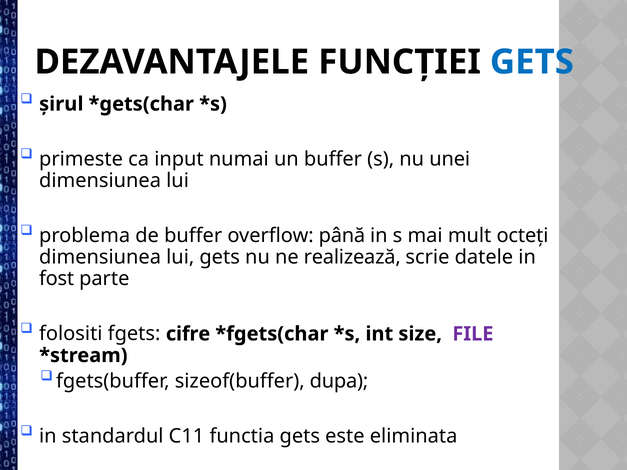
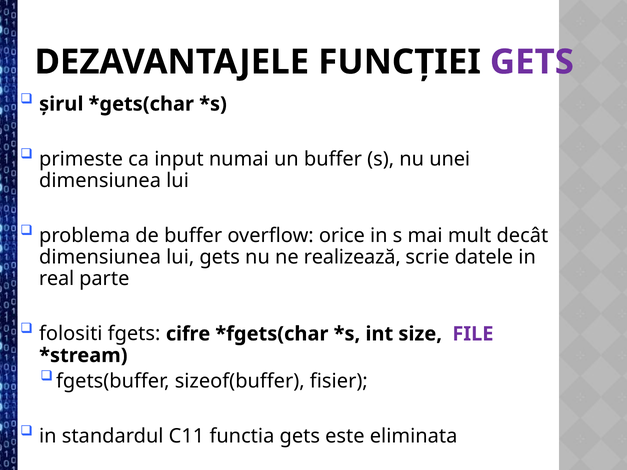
GETS colour: blue -> purple (532, 62)
până: până -> orice (342, 236)
octeți: octeți -> decât (522, 236)
fost: fost -> real (57, 279)
dupa: dupa -> fisier (339, 381)
